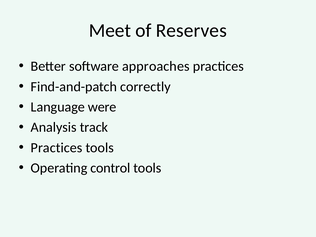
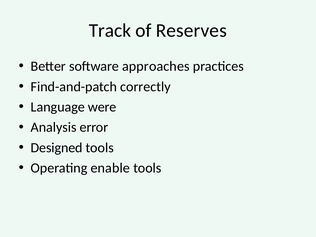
Meet: Meet -> Track (110, 31)
track: track -> error (94, 127)
Practices: Practices -> Designed (57, 148)
control: control -> enable (110, 168)
